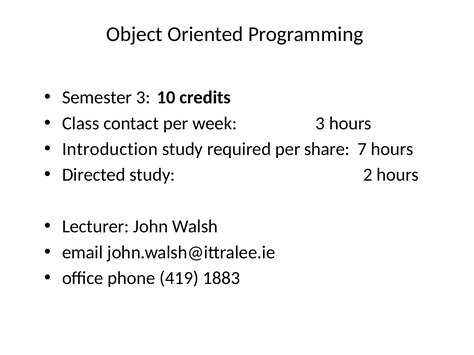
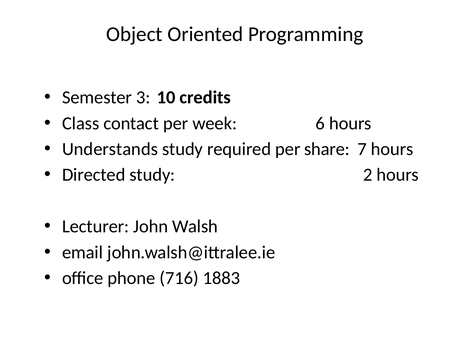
week 3: 3 -> 6 (320, 124)
Introduction: Introduction -> Understands (110, 149)
419: 419 -> 716 (179, 278)
